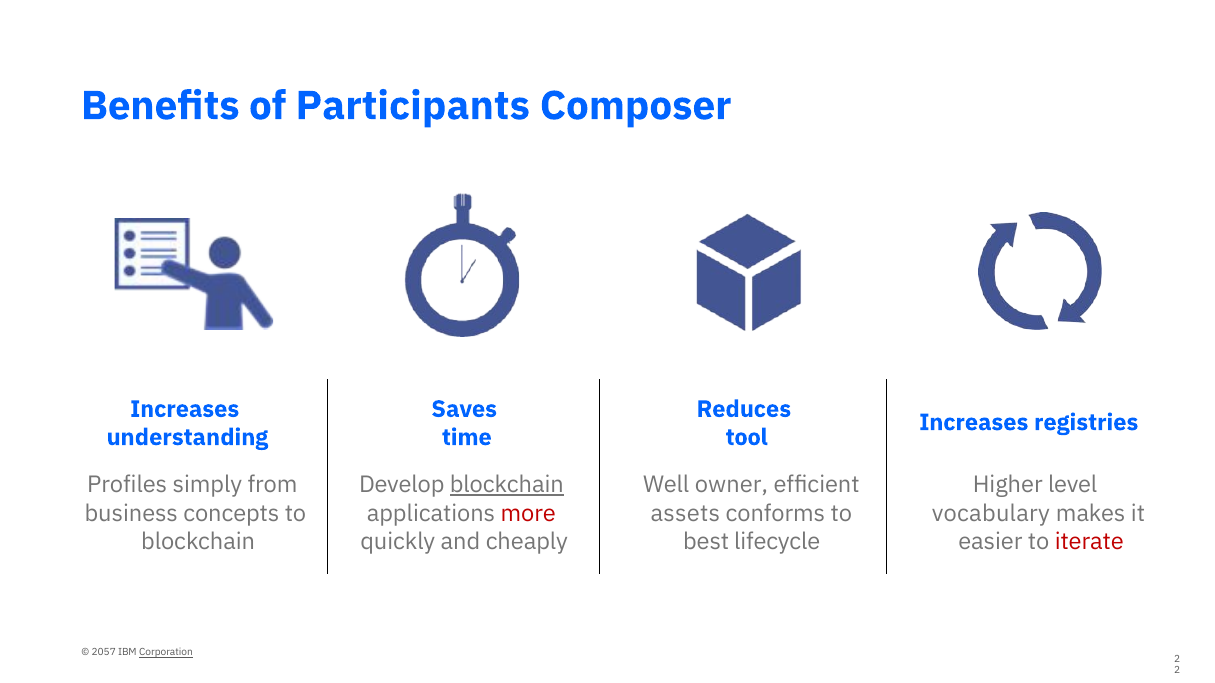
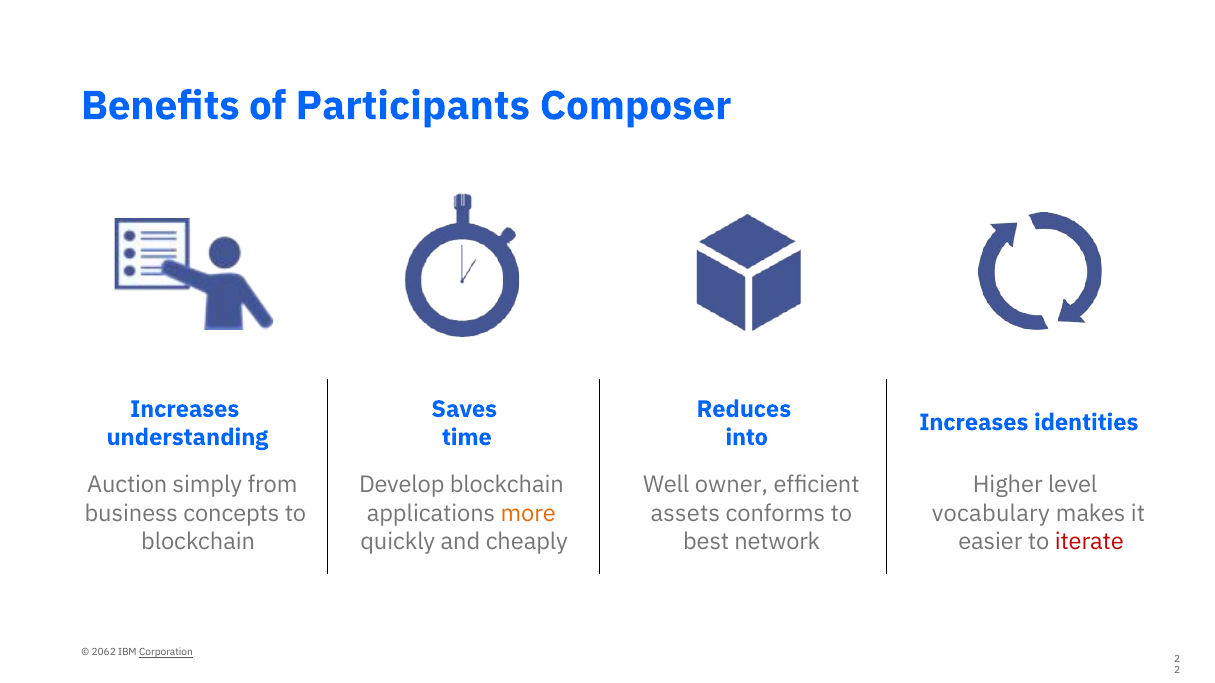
registries: registries -> identities (1086, 423)
tool: tool -> into (747, 438)
Profiles: Profiles -> Auction (127, 485)
blockchain underline: present -> none (507, 485)
more colour: red -> orange (528, 514)
lifecycle: lifecycle -> network (777, 542)
2057: 2057 -> 2062 (104, 653)
